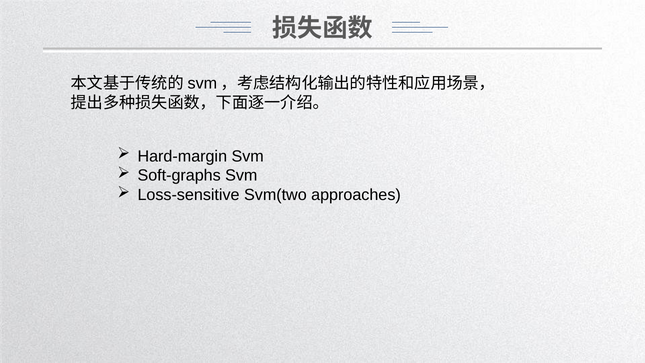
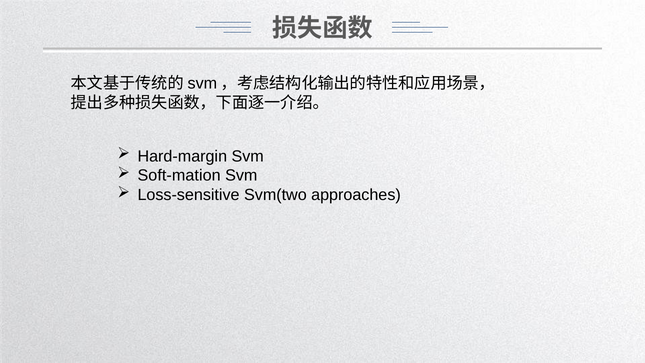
Soft-graphs: Soft-graphs -> Soft-mation (179, 175)
